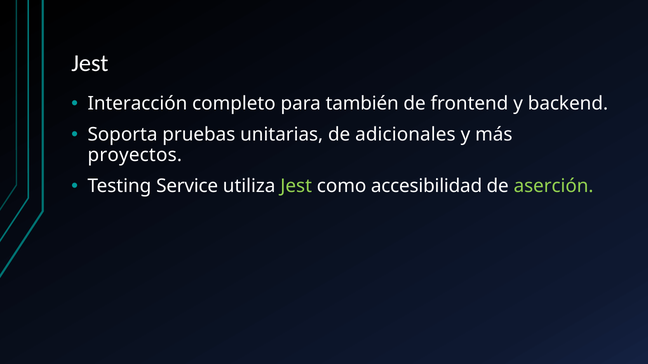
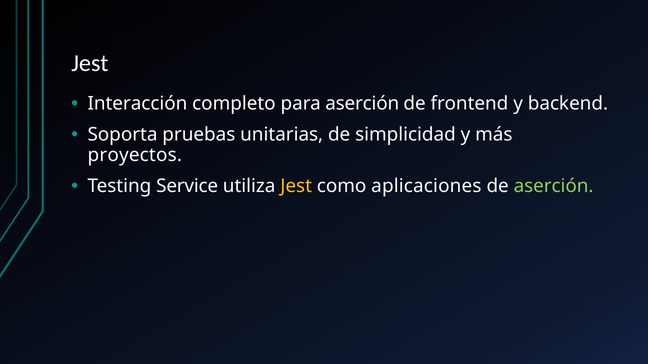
para también: también -> aserción (362, 104)
adicionales: adicionales -> simplicidad (405, 135)
Jest colour: light green -> yellow (296, 187)
accesibilidad: accesibilidad -> aplicaciones (426, 187)
